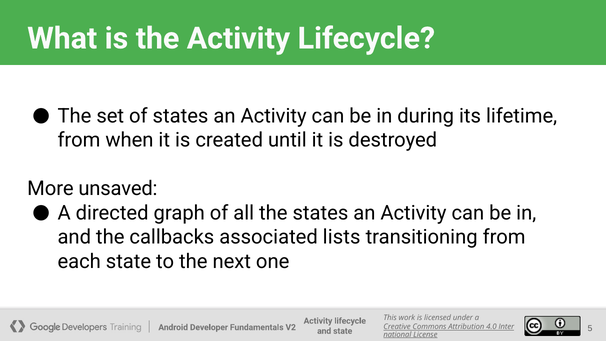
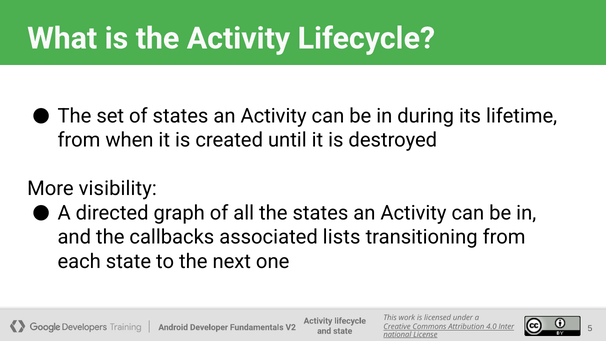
unsaved: unsaved -> visibility (118, 189)
